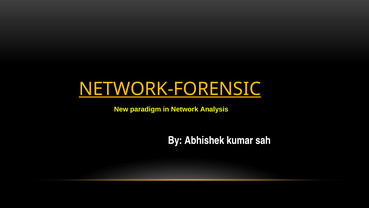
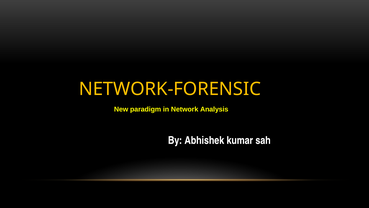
NETWORK-FORENSIC underline: present -> none (170, 89)
